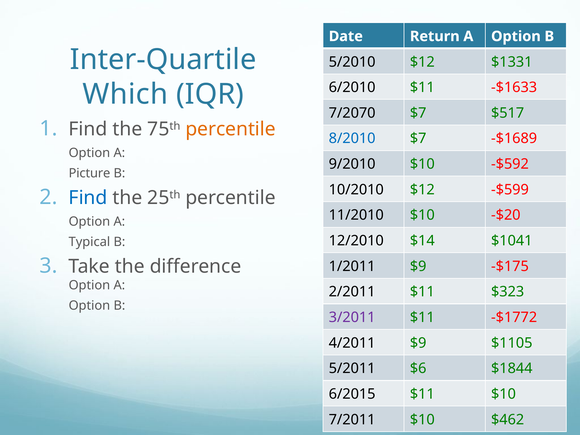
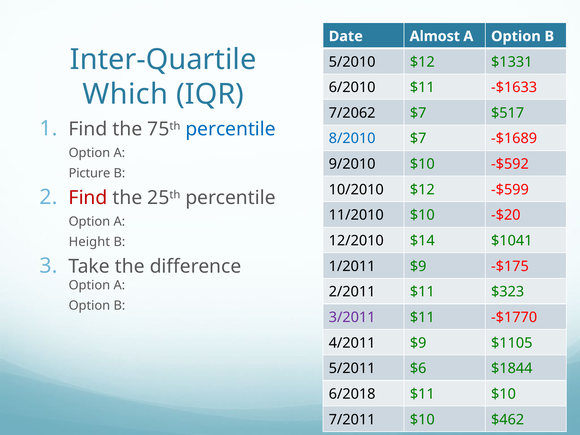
Return: Return -> Almost (435, 36)
7/2070: 7/2070 -> 7/2062 (352, 113)
percentile colour: orange -> blue (231, 129)
Find colour: blue -> red (88, 198)
Typical: Typical -> Height (89, 242)
-$1772: -$1772 -> -$1770 (514, 317)
6/2015: 6/2015 -> 6/2018 (352, 394)
